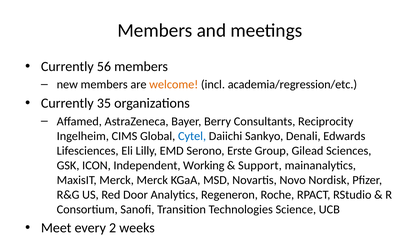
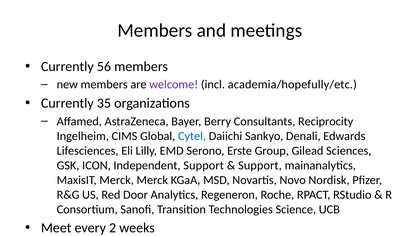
welcome colour: orange -> purple (174, 85)
academia/regression/etc: academia/regression/etc -> academia/hopefully/etc (292, 85)
Independent Working: Working -> Support (204, 166)
